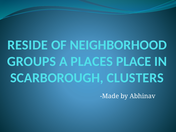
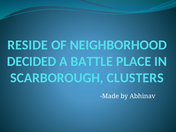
GROUPS: GROUPS -> DECIDED (32, 61)
PLACES: PLACES -> BATTLE (92, 61)
